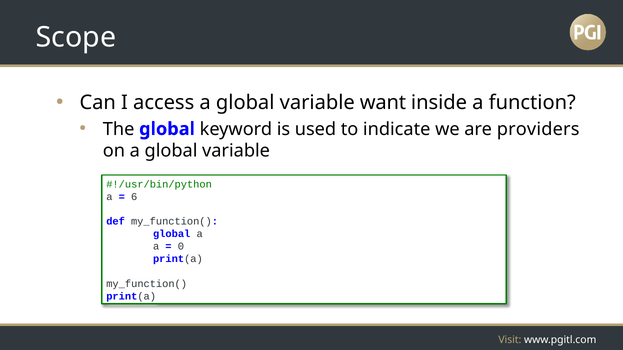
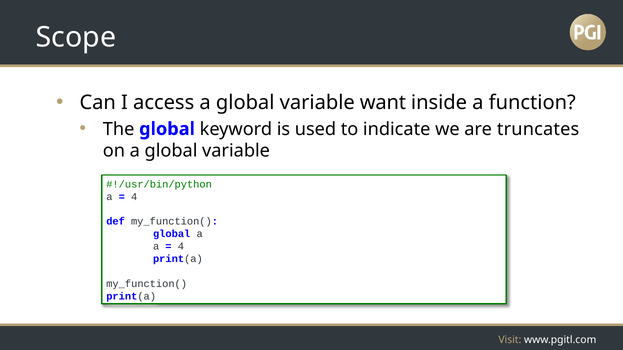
providers: providers -> truncates (538, 129)
6: 6 -> 4 (134, 197)
0: 0 -> 4 (181, 247)
